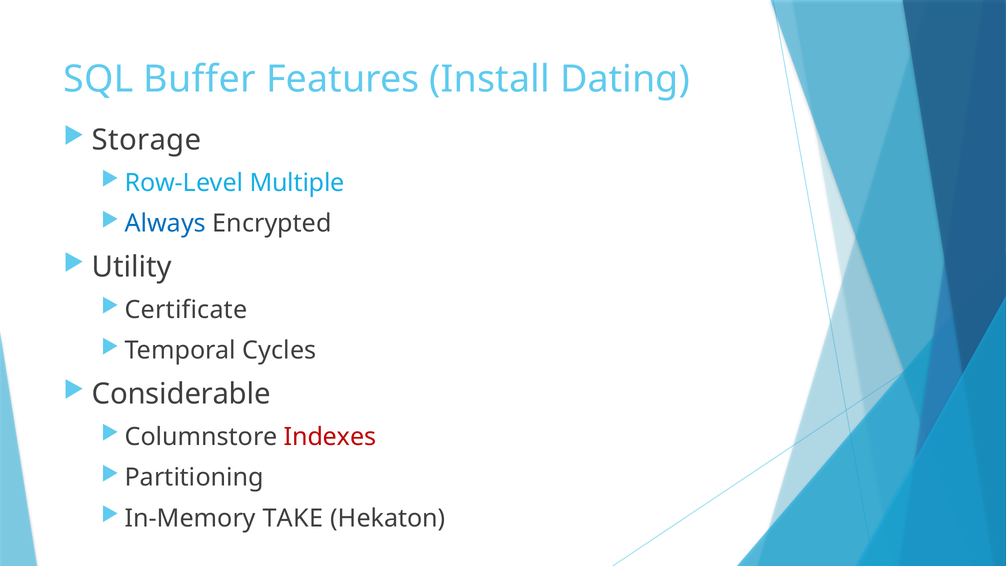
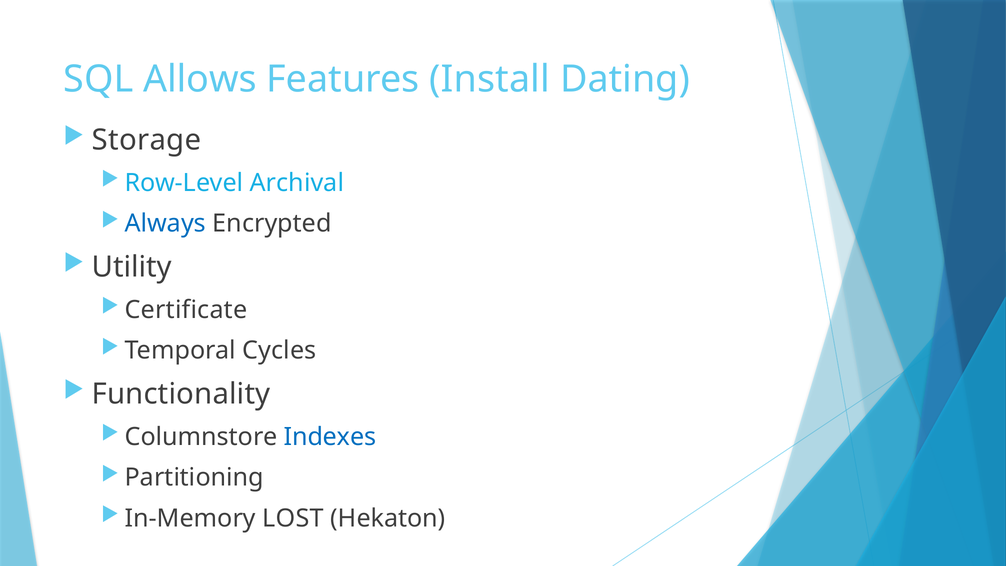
Buffer: Buffer -> Allows (200, 79)
Multiple: Multiple -> Archival (297, 183)
Considerable: Considerable -> Functionality (181, 394)
Indexes colour: red -> blue (330, 437)
TAKE: TAKE -> LOST (293, 518)
